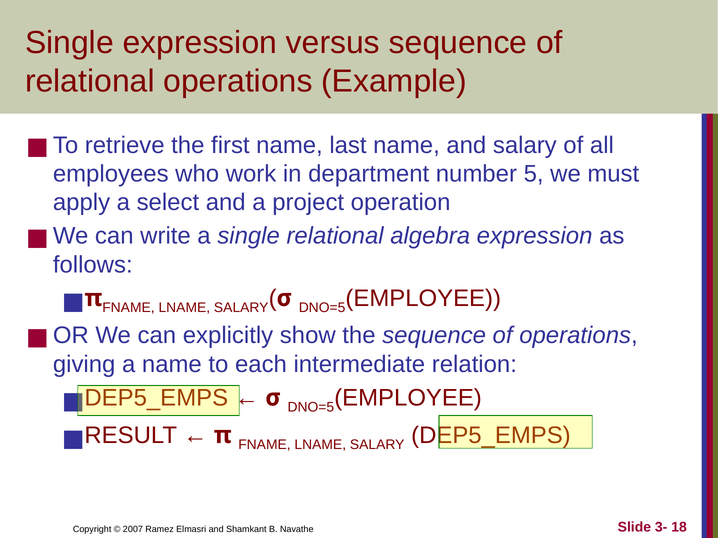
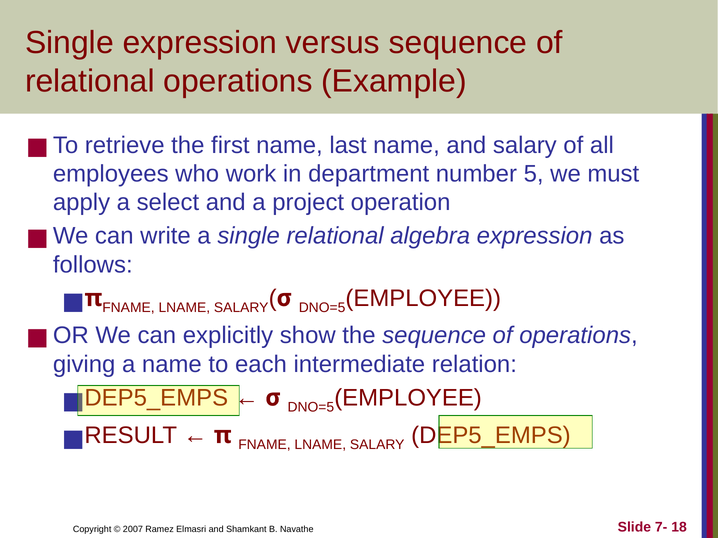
3-: 3- -> 7- (661, 527)
